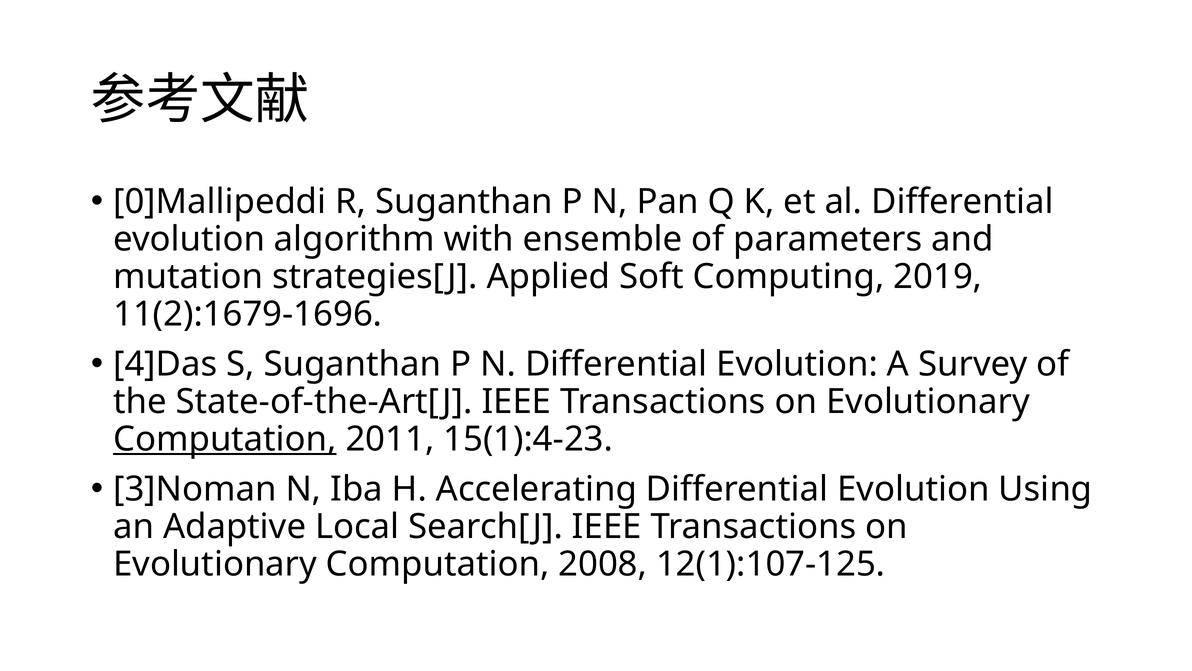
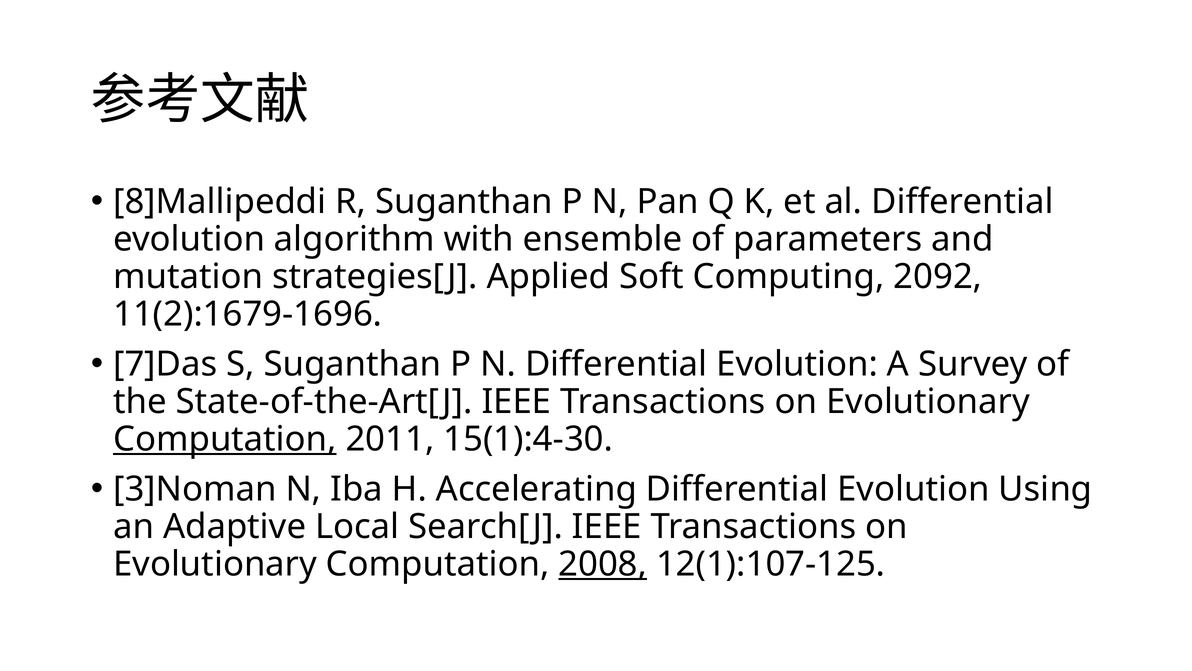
0]Mallipeddi: 0]Mallipeddi -> 8]Mallipeddi (220, 201)
2019: 2019 -> 2092 (938, 276)
4]Das: 4]Das -> 7]Das (165, 364)
15(1):4-23: 15(1):4-23 -> 15(1):4-30 (528, 439)
2008 underline: none -> present (603, 564)
